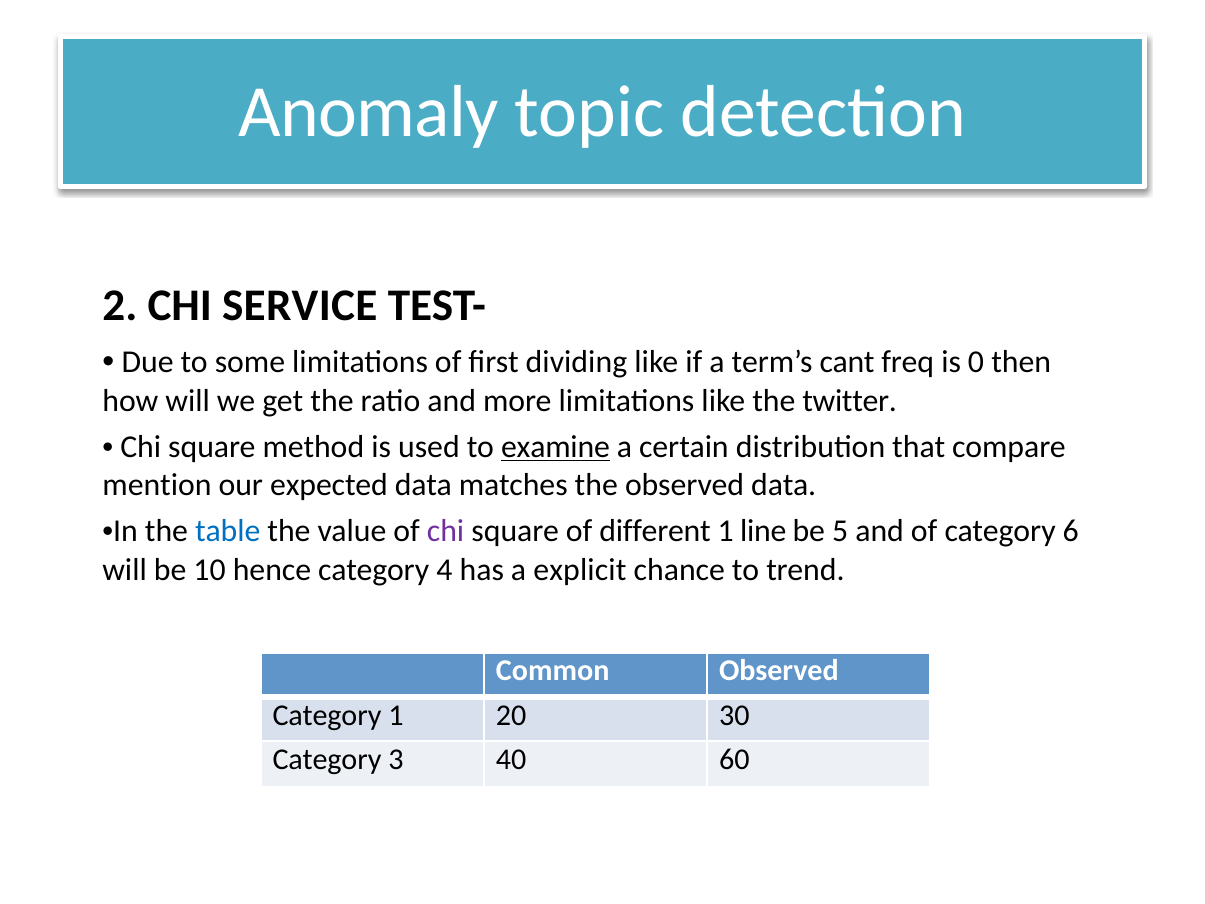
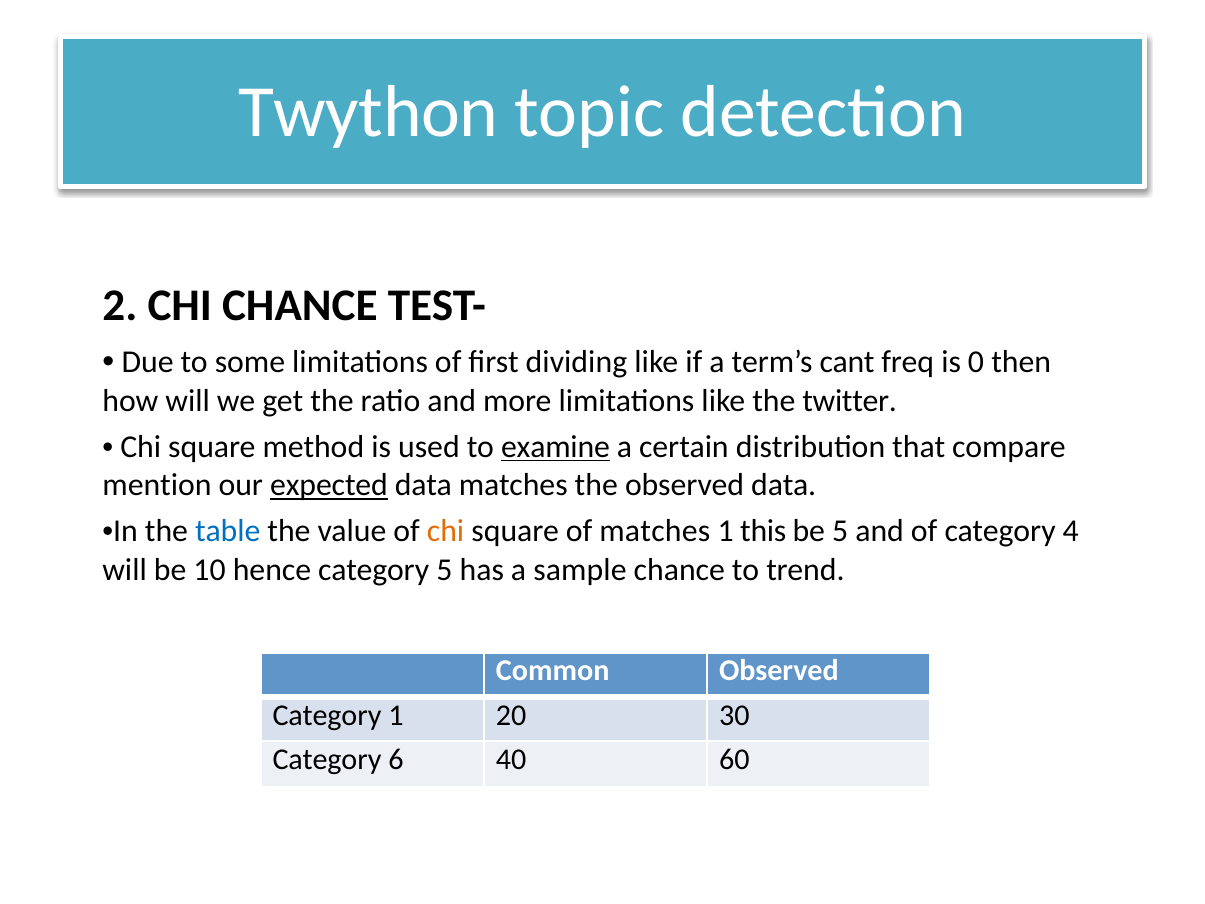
Anomaly: Anomaly -> Twython (368, 112)
CHI SERVICE: SERVICE -> CHANCE (300, 305)
expected underline: none -> present (329, 485)
chi colour: purple -> orange (446, 531)
of different: different -> matches (655, 531)
line: line -> this (763, 531)
6: 6 -> 4 (1071, 531)
category 4: 4 -> 5 (444, 570)
explicit: explicit -> sample (580, 570)
3: 3 -> 6 (396, 759)
